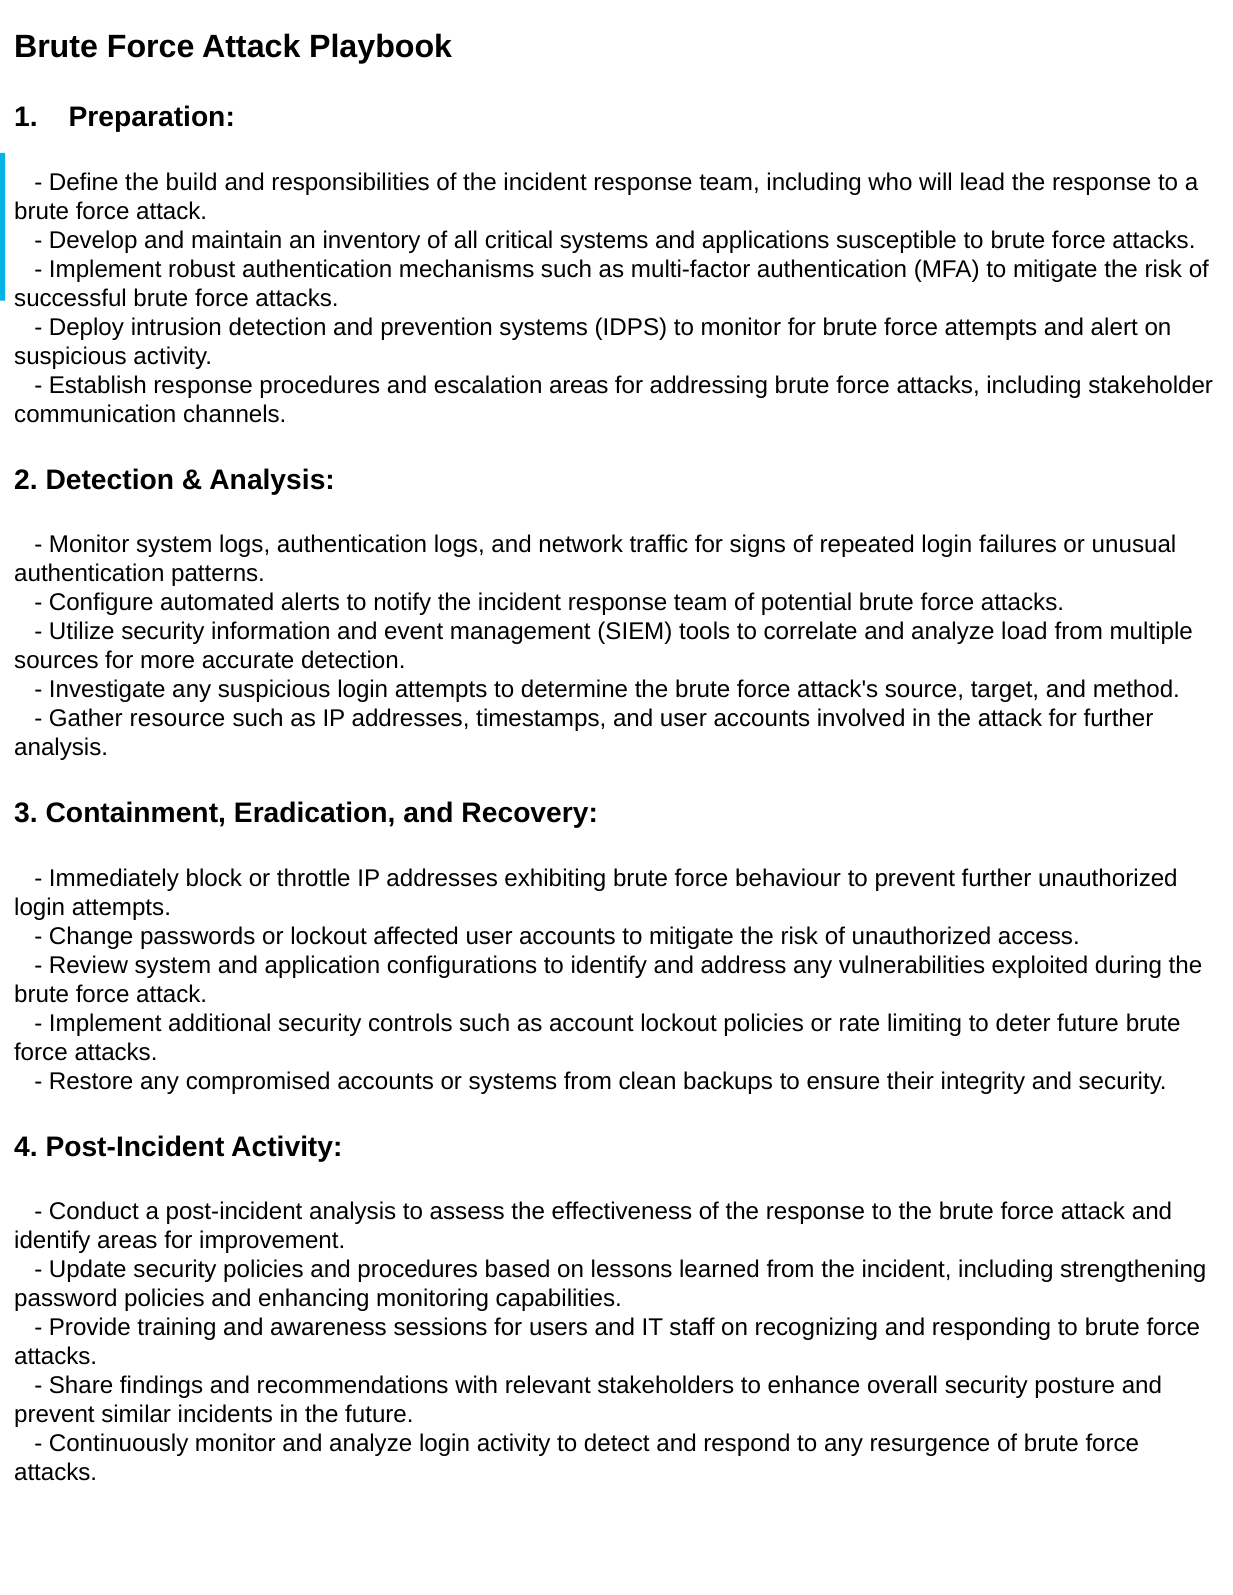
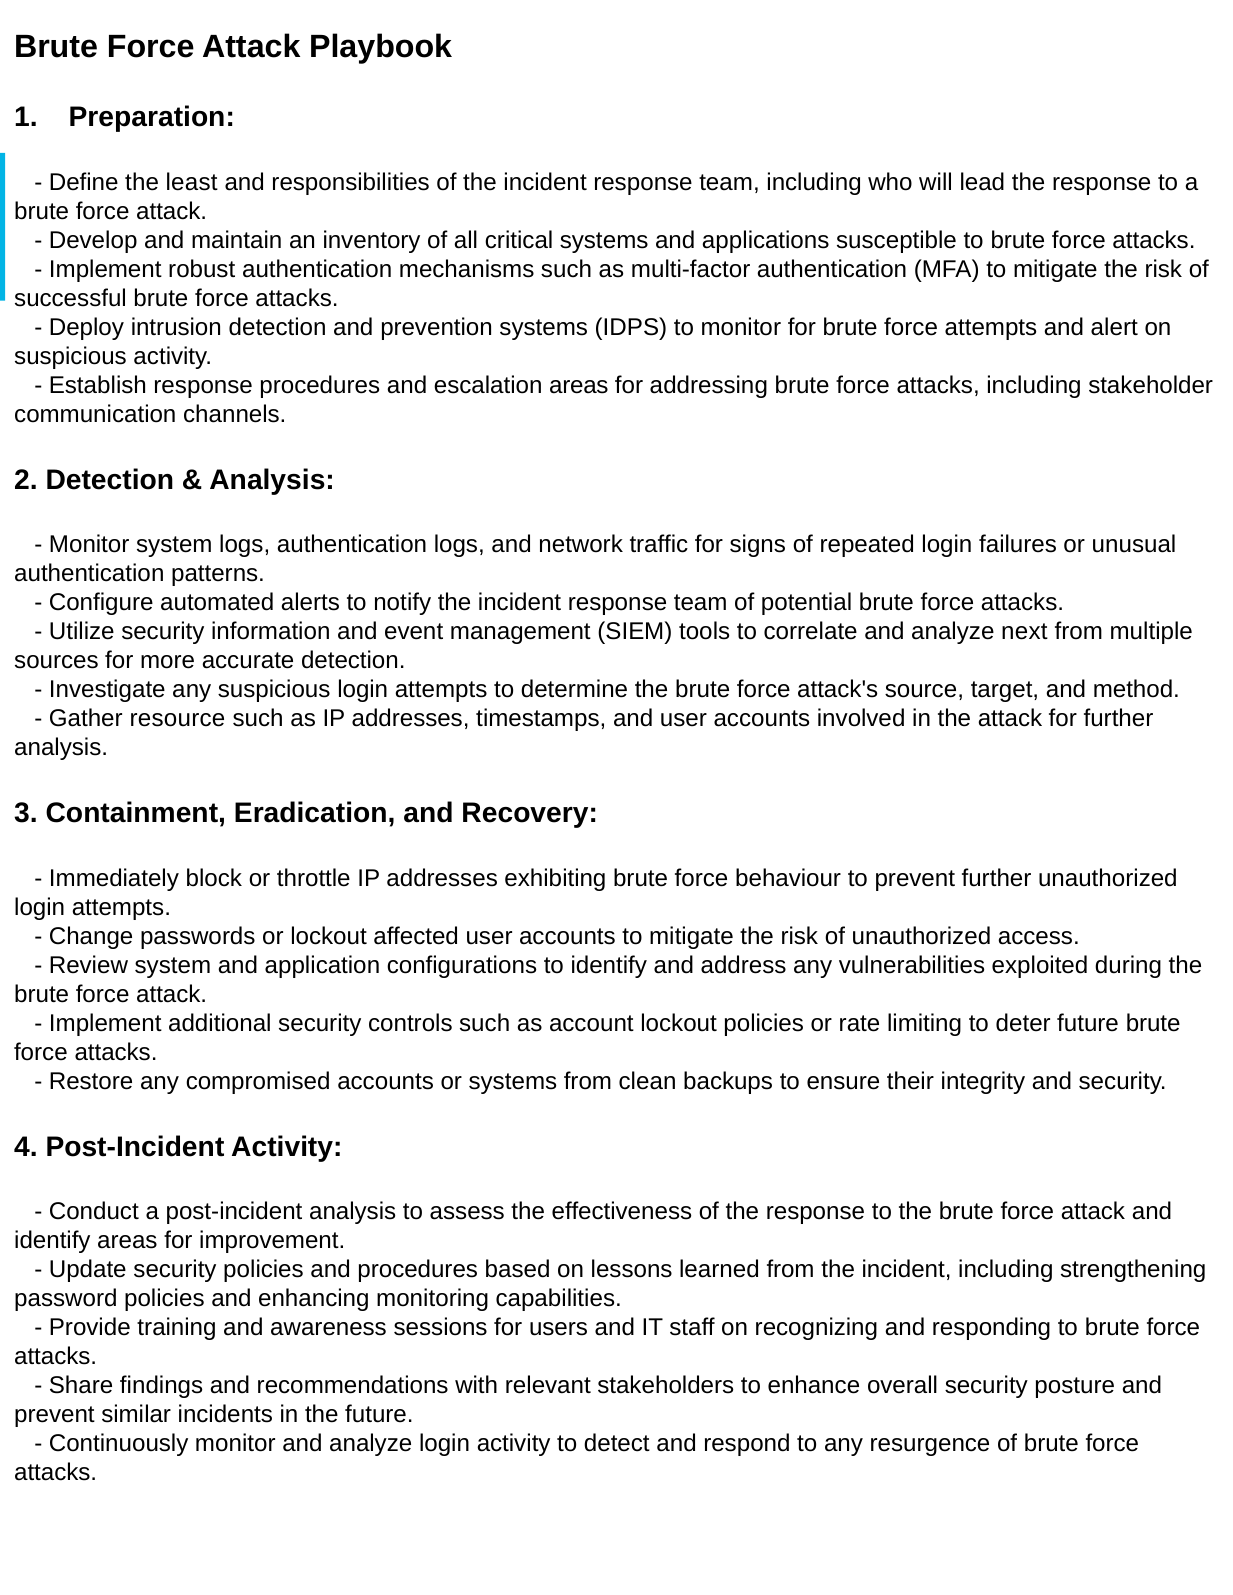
build: build -> least (192, 182)
load: load -> next (1024, 632)
